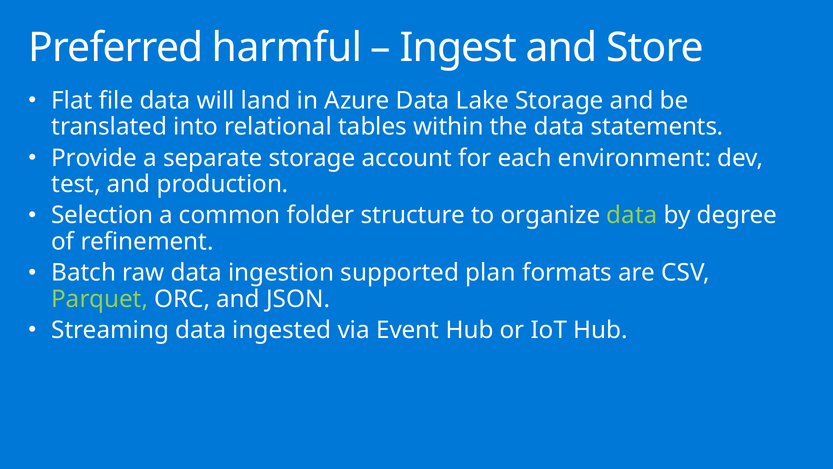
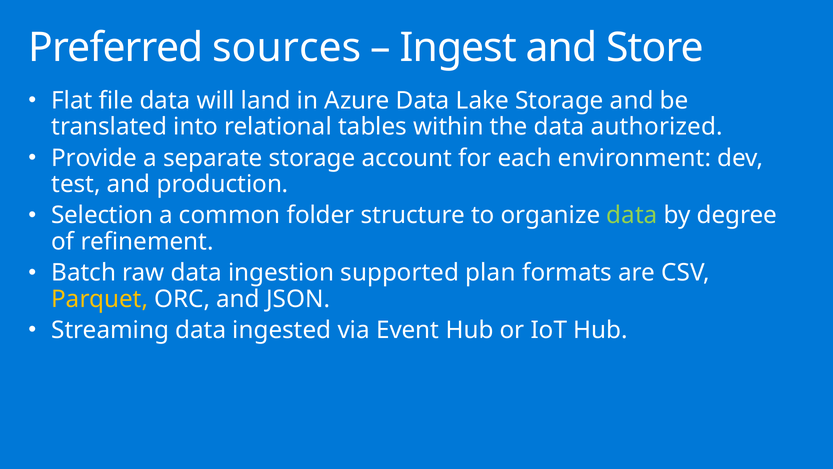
harmful: harmful -> sources (287, 48)
statements: statements -> authorized (657, 127)
Parquet colour: light green -> yellow (100, 299)
